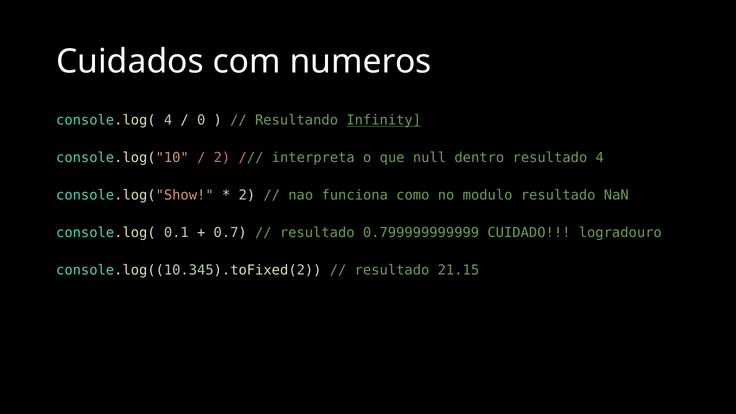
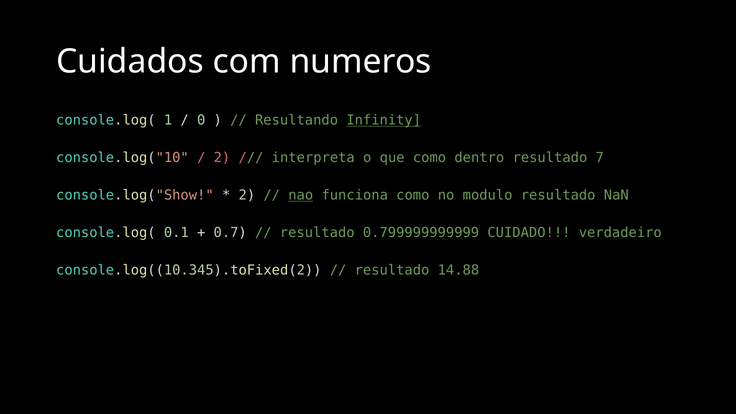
console.log( 4: 4 -> 1 (168, 120)
que null: null -> como (430, 158)
resultado 4: 4 -> 7 (600, 158)
nao underline: none -> present (301, 195)
logradouro: logradouro -> verdadeiro (620, 233)
21.15: 21.15 -> 14.88 (458, 270)
